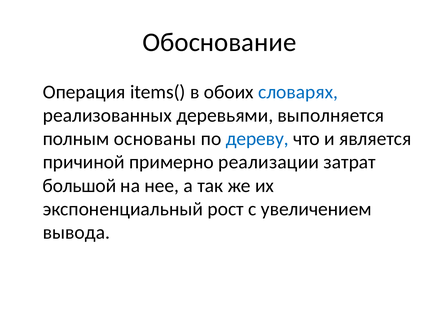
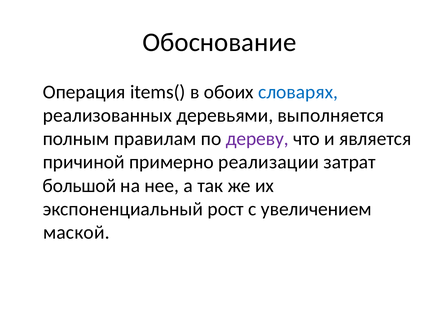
основаны: основаны -> правилам (155, 139)
дереву colour: blue -> purple (257, 139)
вывода: вывода -> маской (76, 233)
